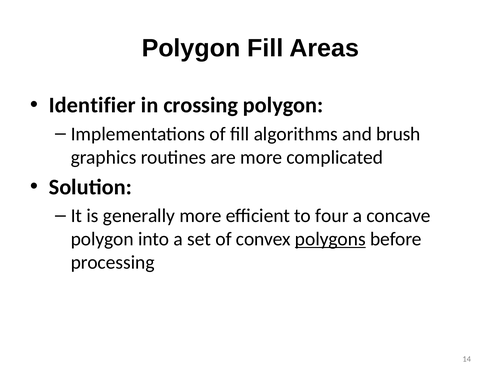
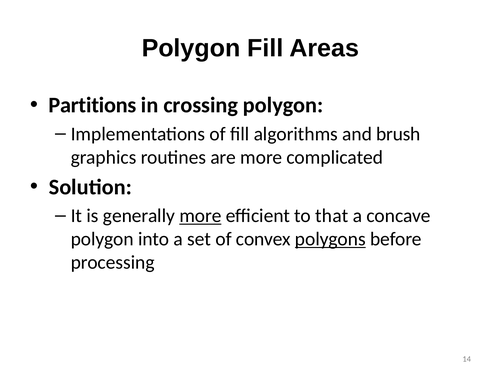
Identifier: Identifier -> Partitions (92, 105)
more underline: none -> present (200, 216)
four: four -> that (332, 216)
